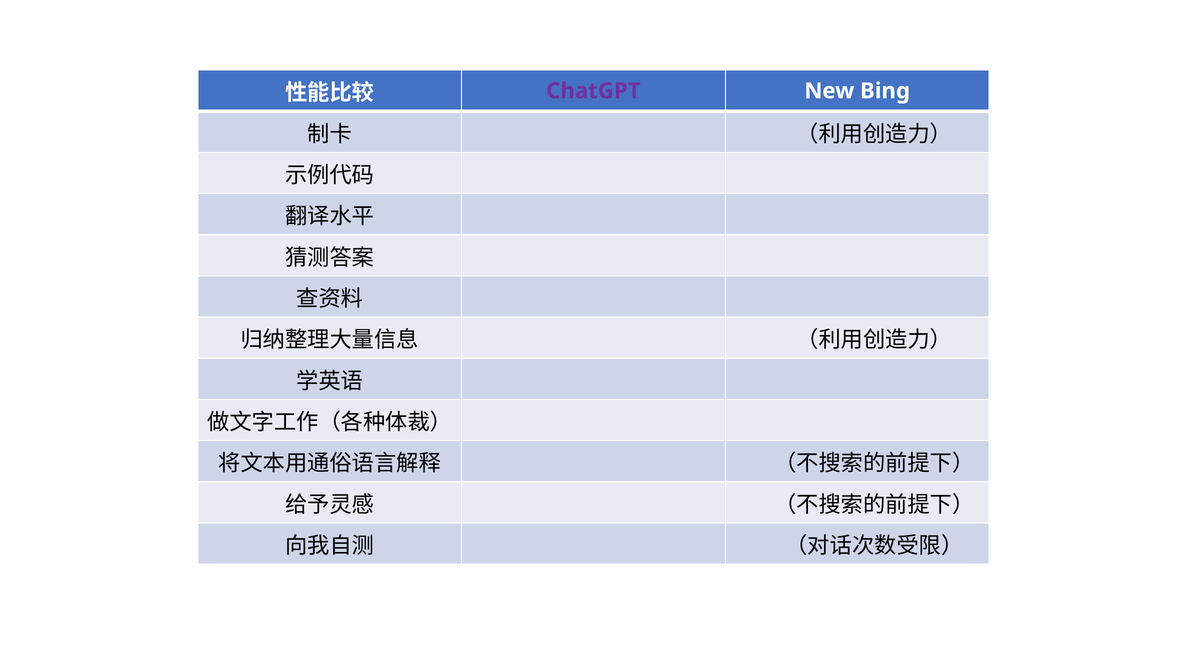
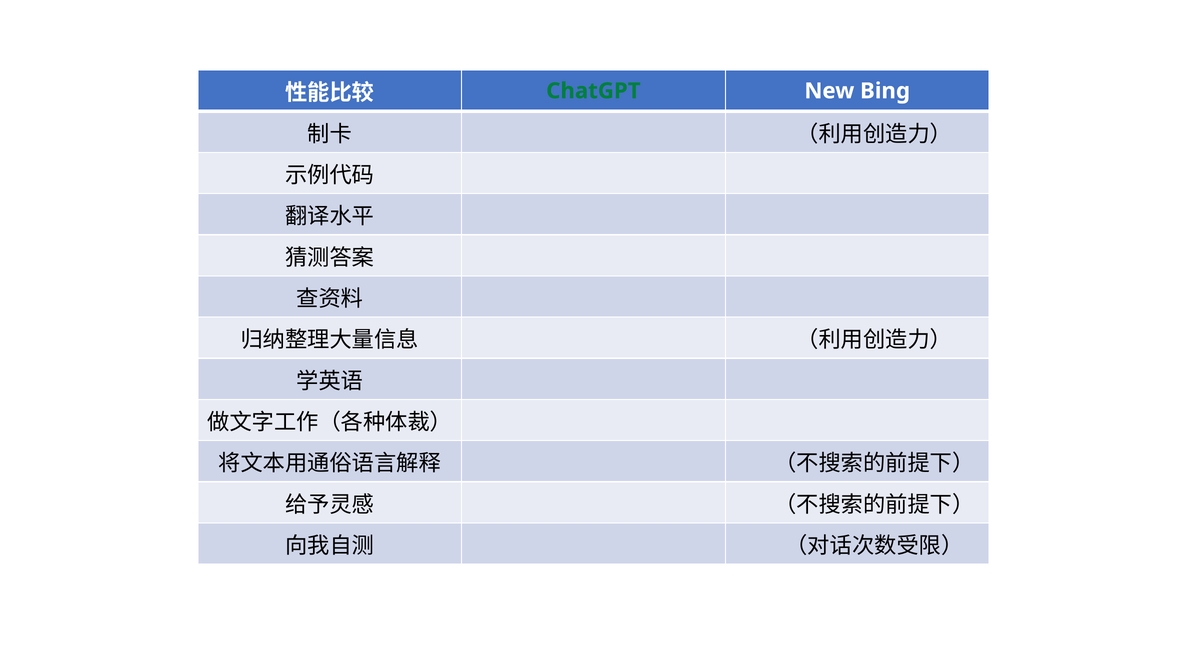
ChatGPT colour: purple -> green (593, 91)
